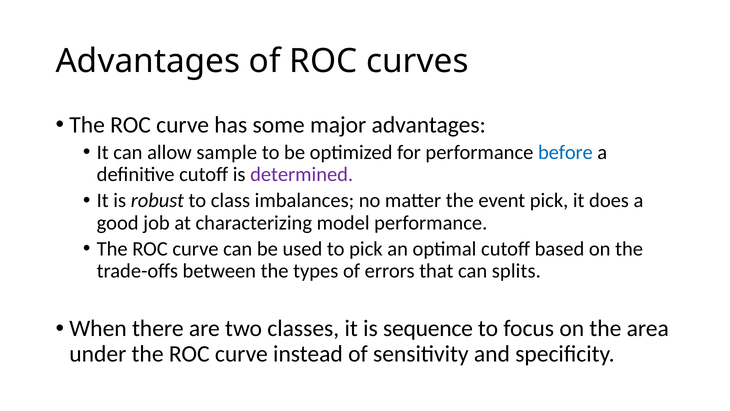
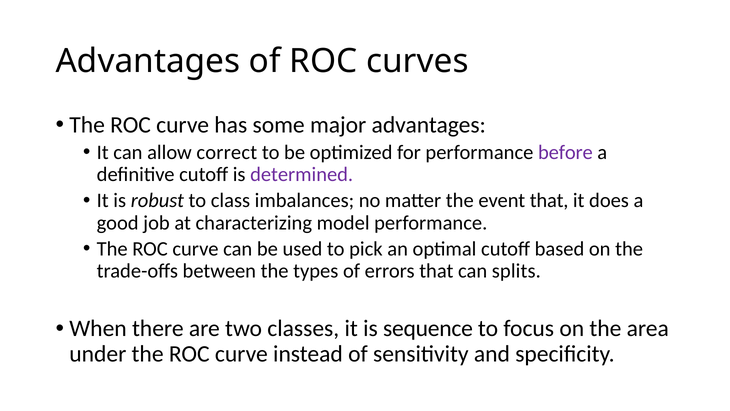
sample: sample -> correct (227, 152)
before colour: blue -> purple (565, 152)
event pick: pick -> that (549, 200)
